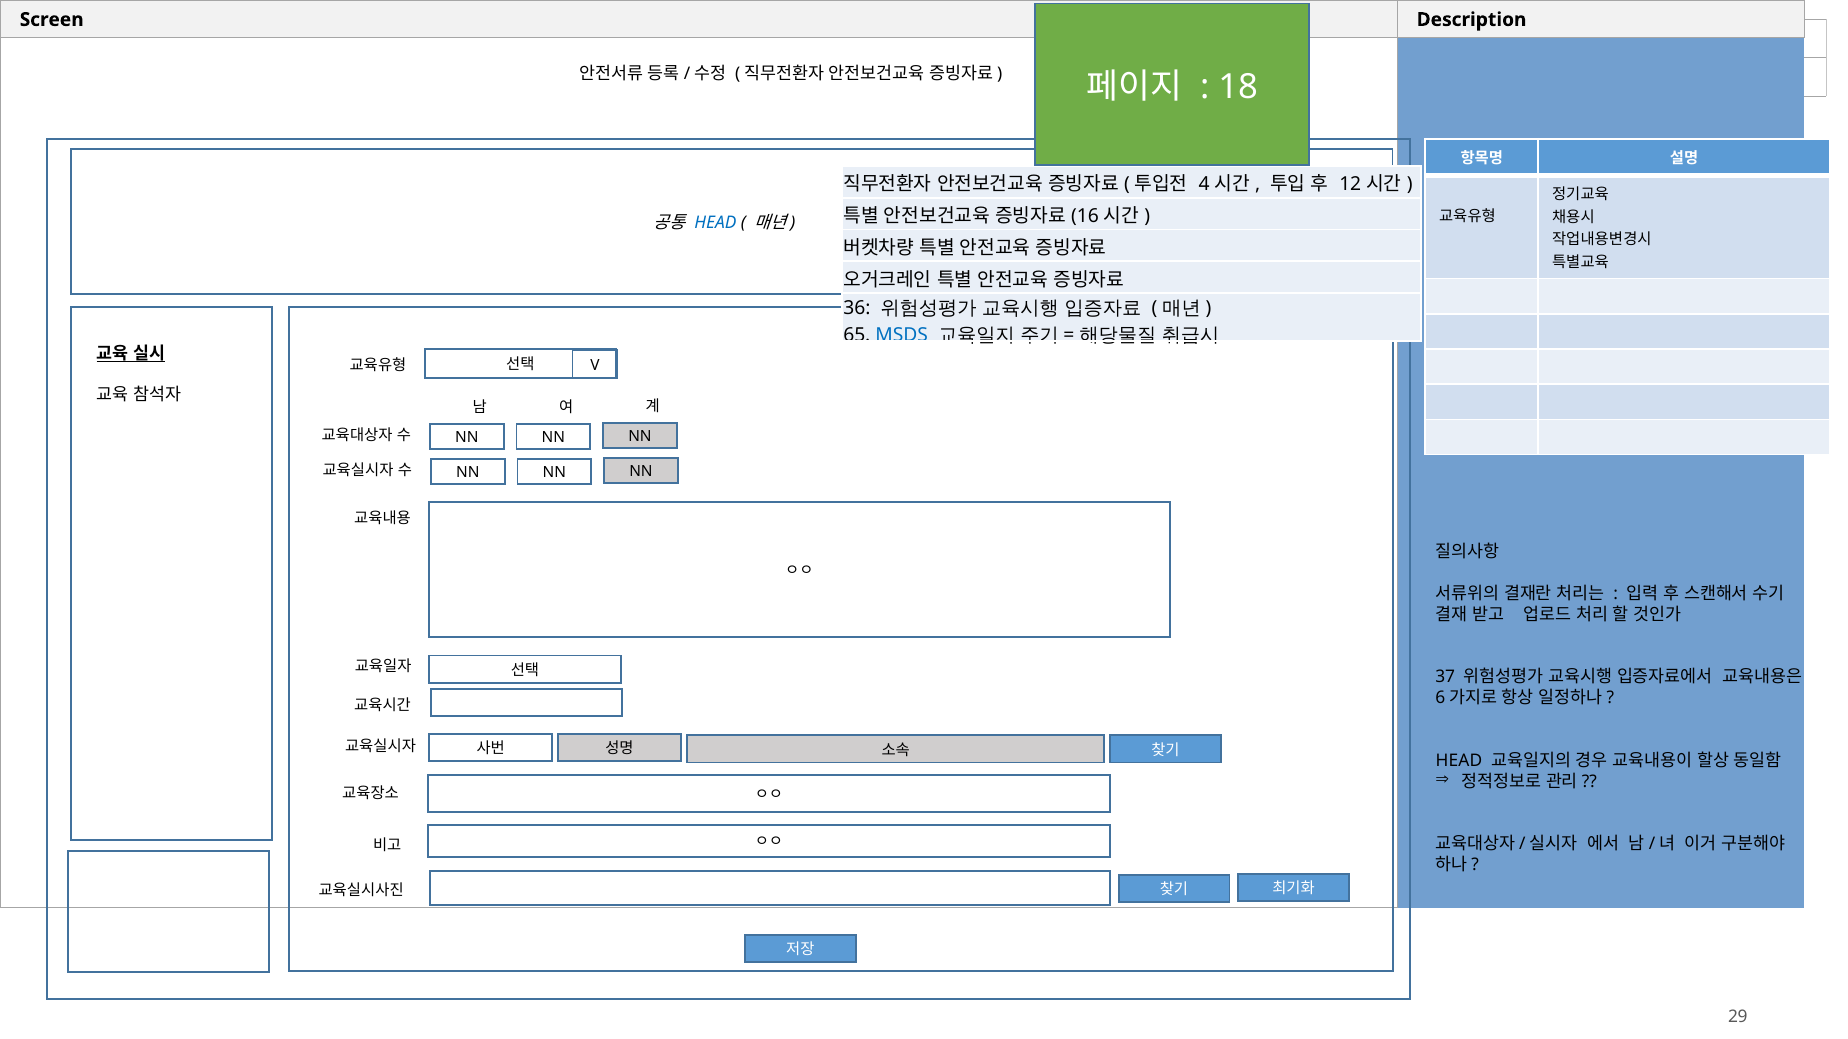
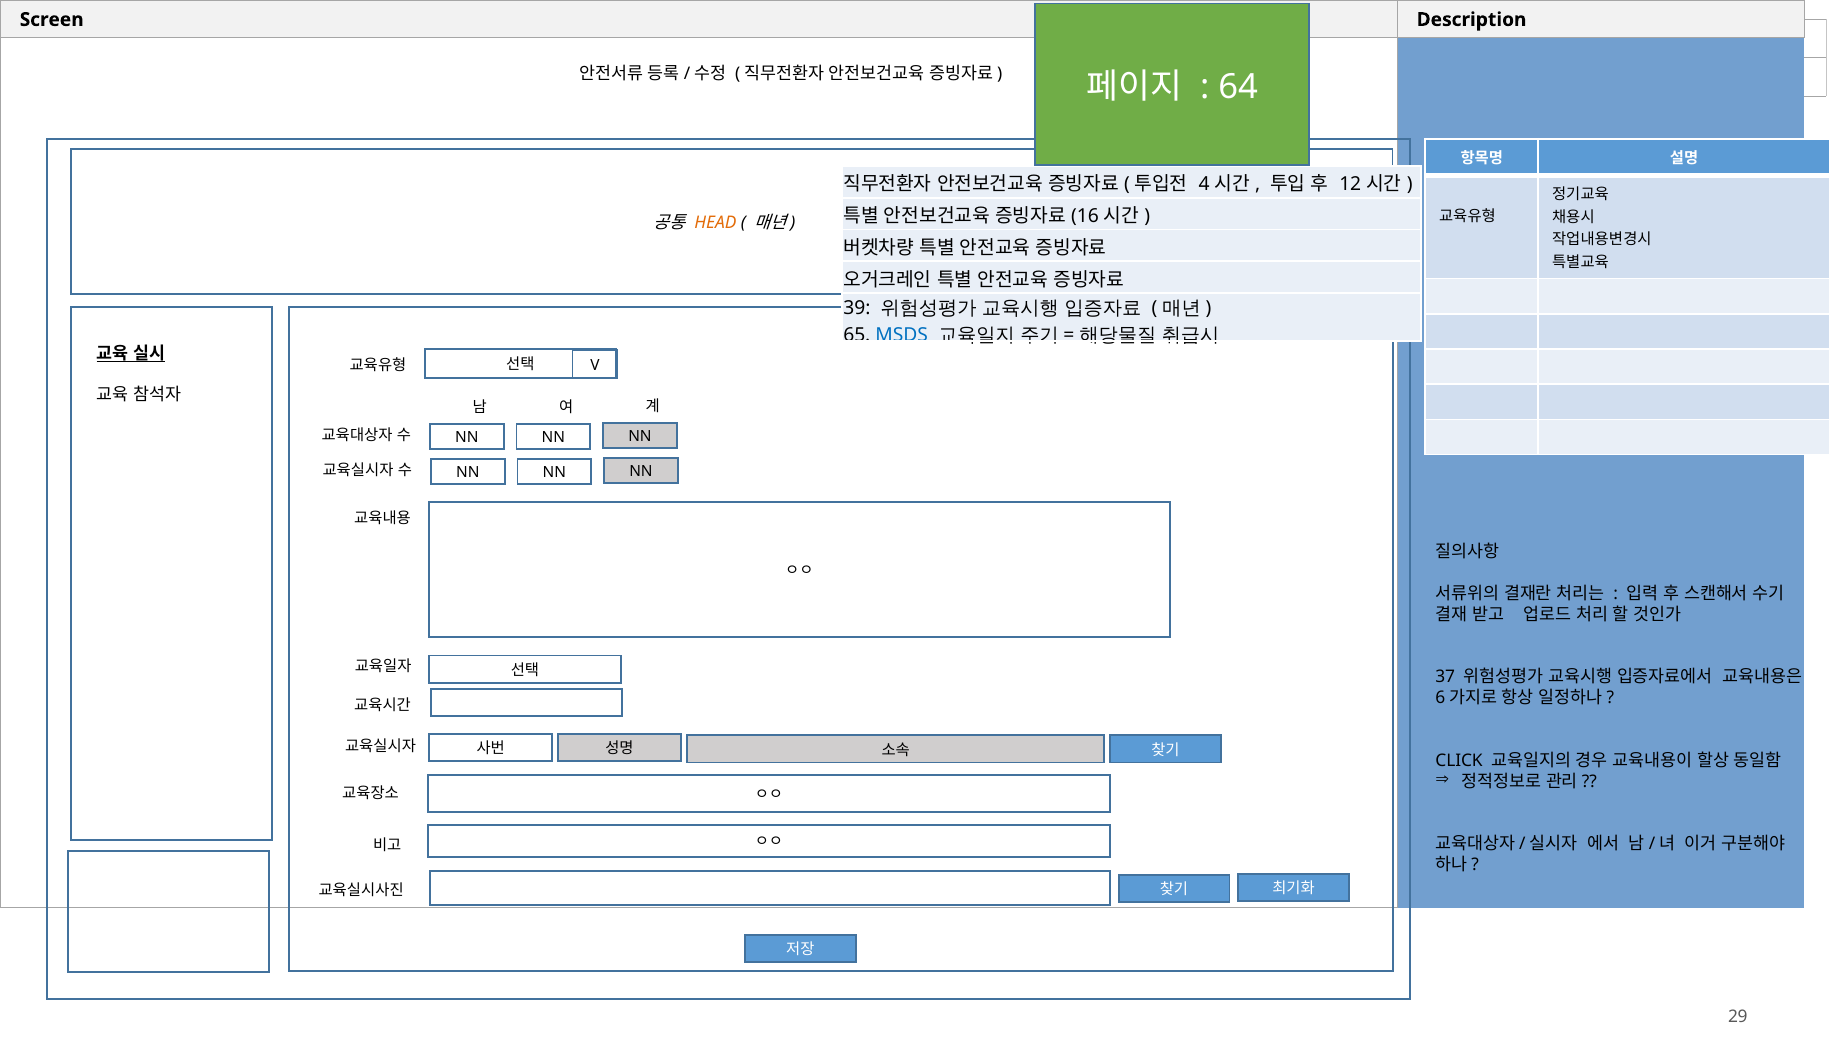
18: 18 -> 64 (1238, 87)
HEAD colour: blue -> orange (715, 223)
36: 36 -> 39 (857, 309)
HEAD: HEAD -> CLICK (1459, 761)
